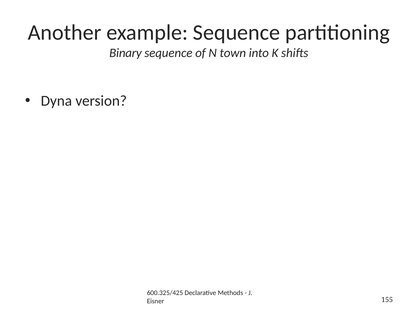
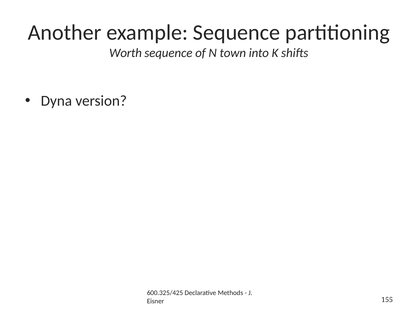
Binary: Binary -> Worth (126, 53)
